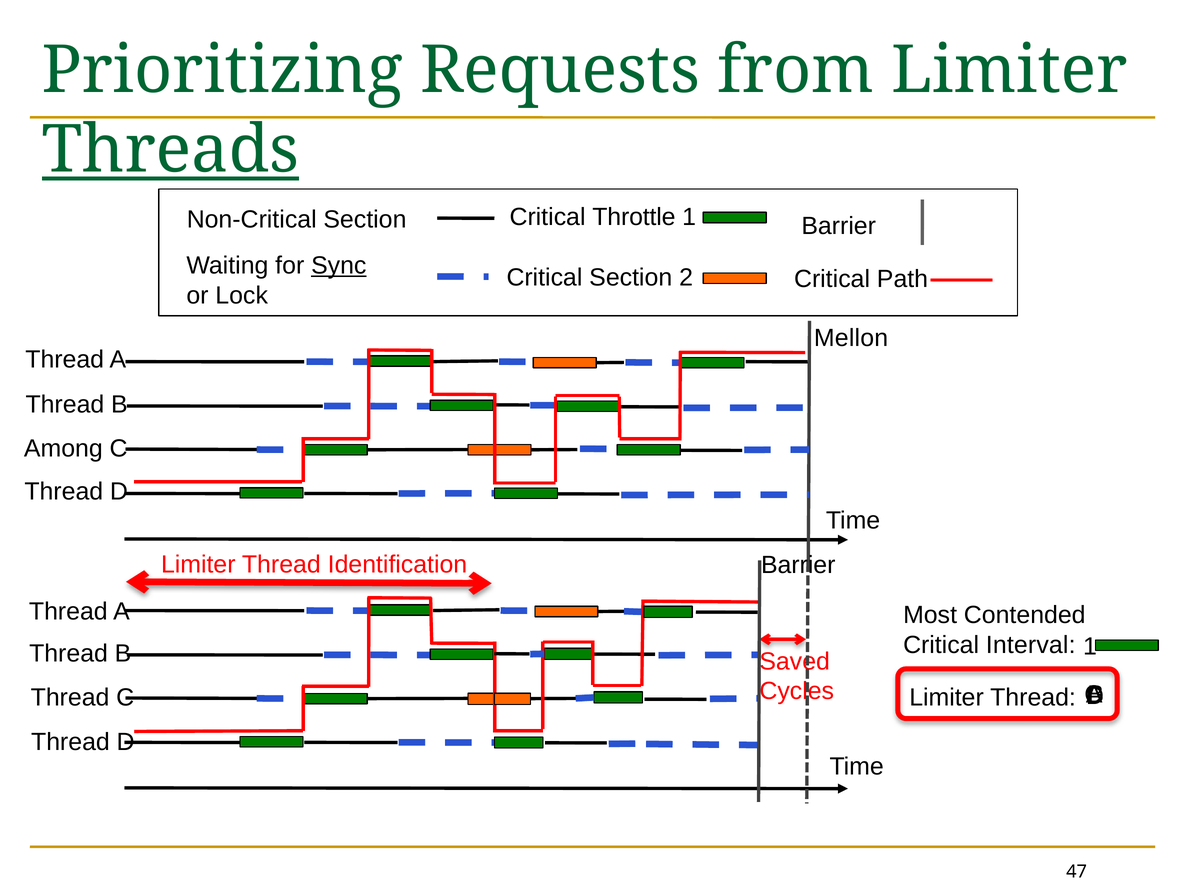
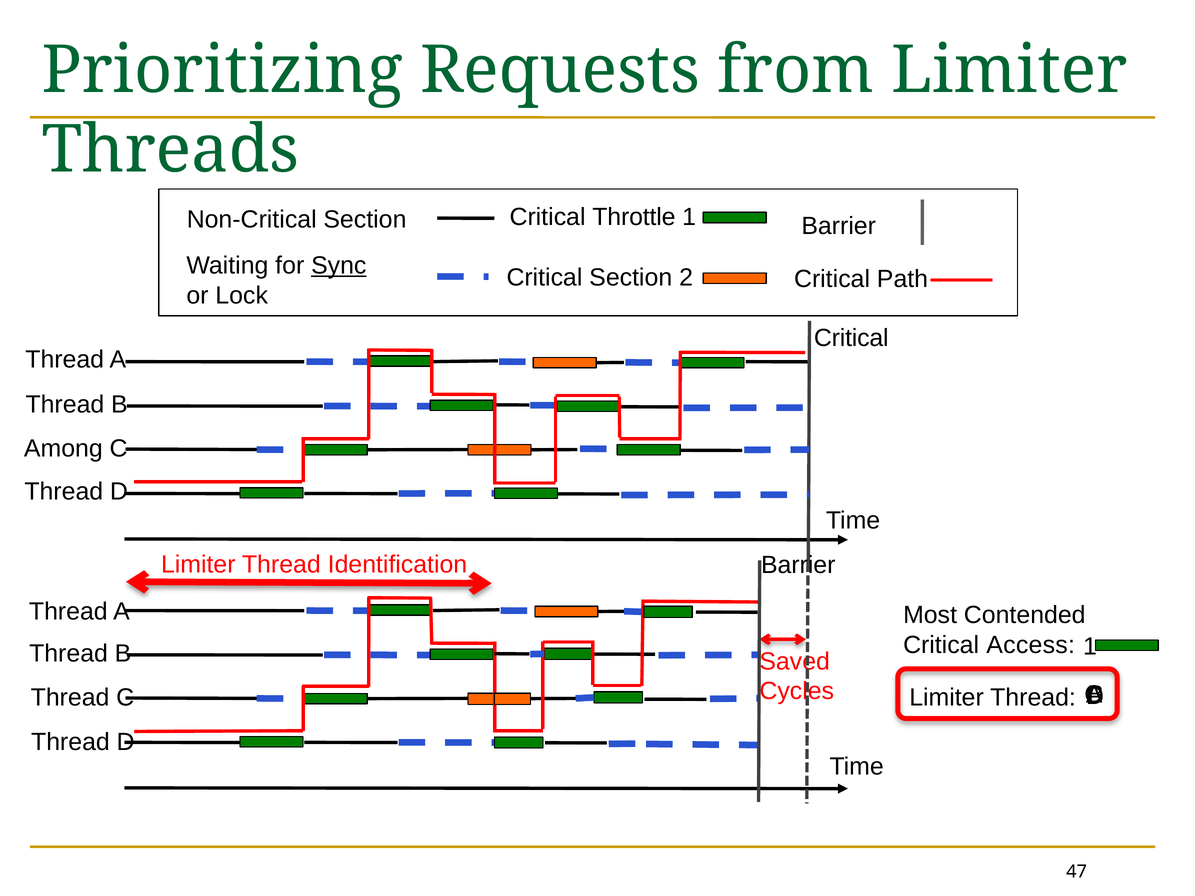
Threads underline: present -> none (171, 150)
Mellon: Mellon -> Critical (851, 338)
Interval: Interval -> Access (1031, 645)
